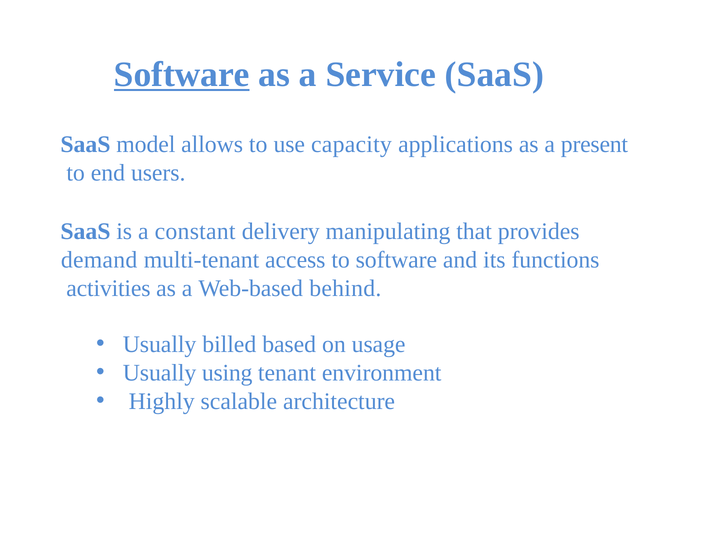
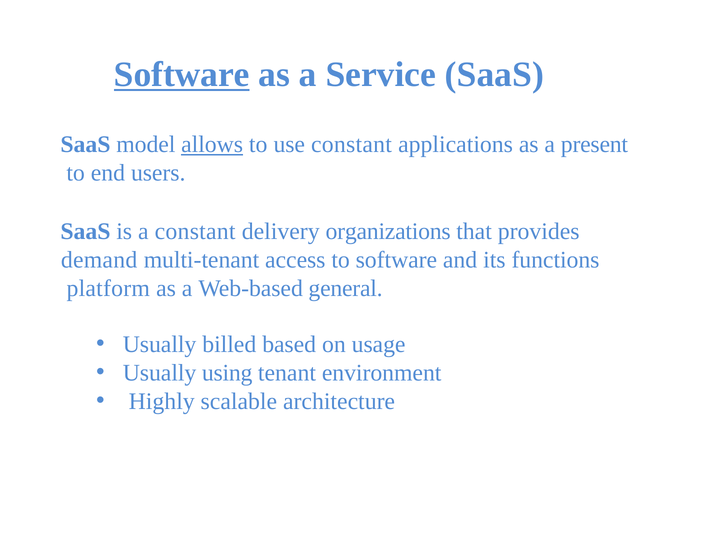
allows underline: none -> present (212, 144)
use capacity: capacity -> constant (351, 144)
manipulating: manipulating -> organizations (388, 231)
activities: activities -> platform (108, 288)
behind: behind -> general (346, 288)
